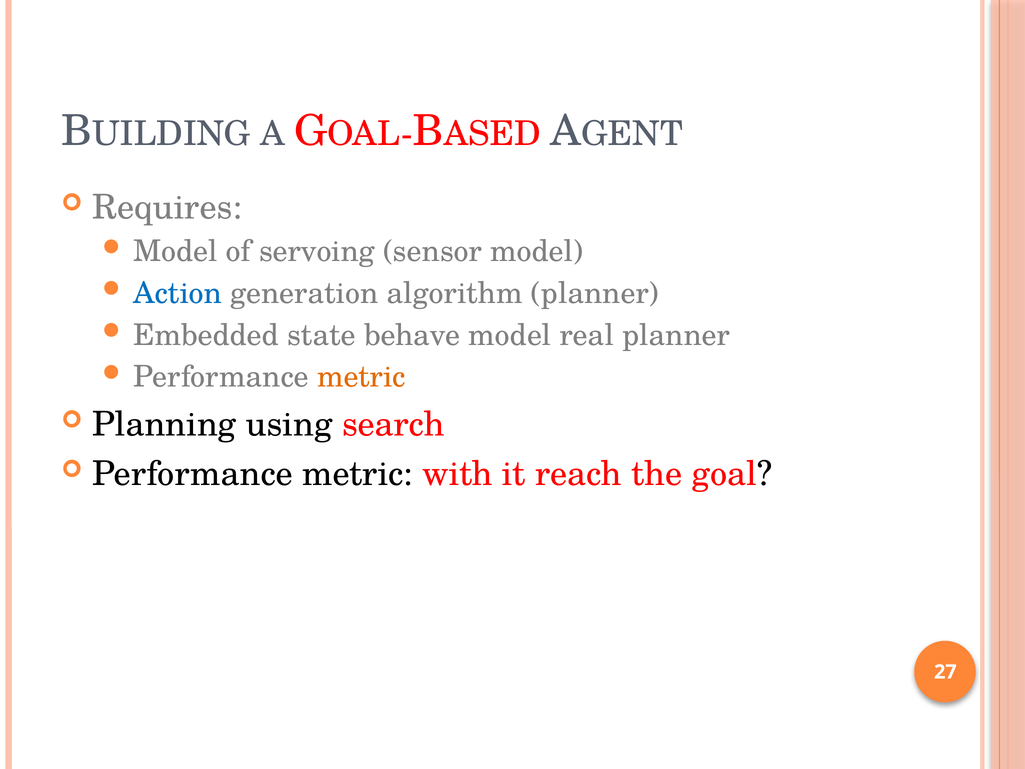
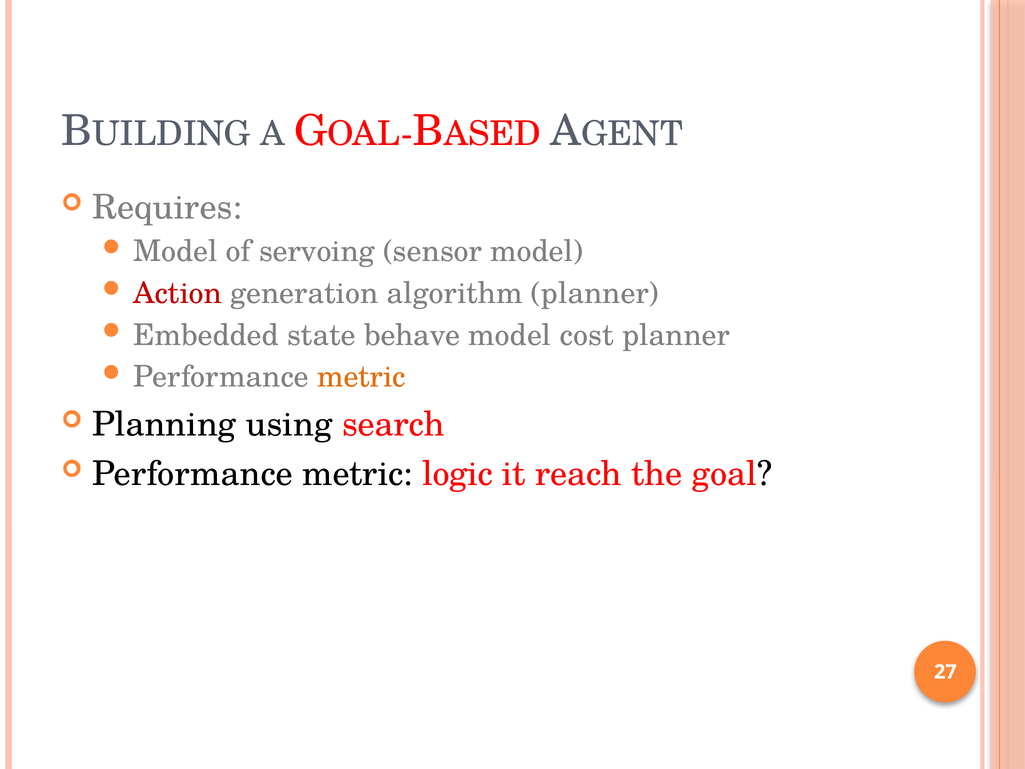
Action colour: blue -> red (178, 293)
real: real -> cost (587, 335)
with: with -> logic (458, 474)
